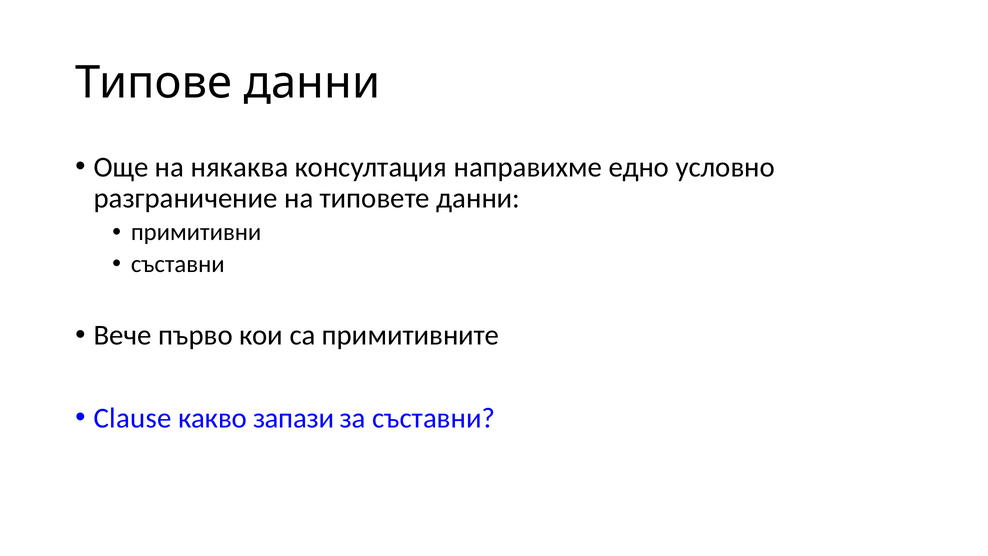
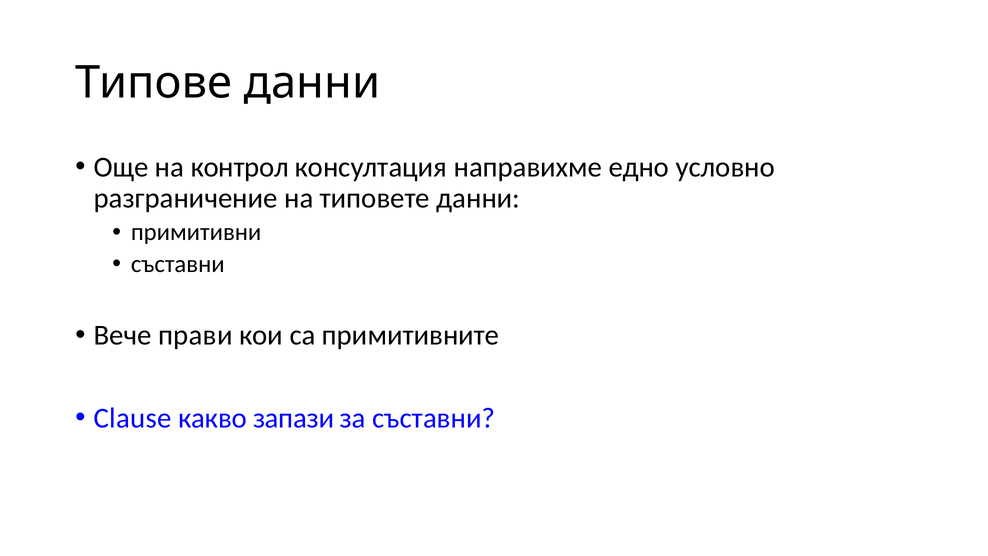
някаква: някаква -> контрол (240, 167)
първо: първо -> прави (195, 335)
